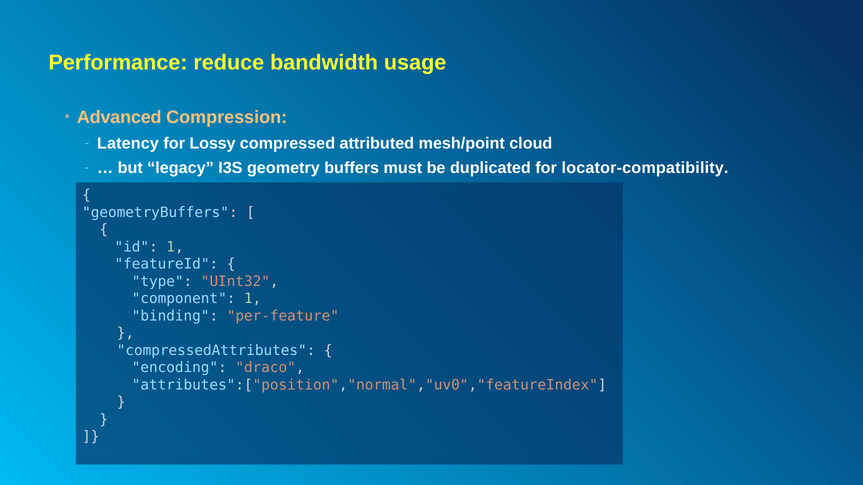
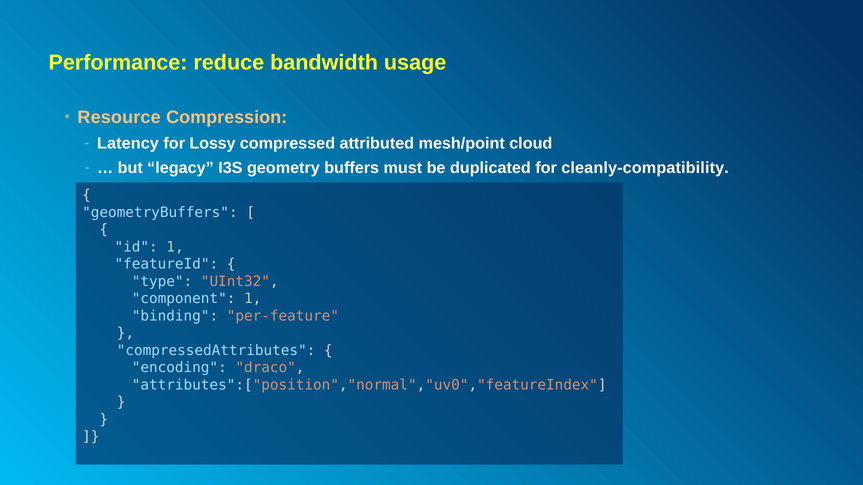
Advanced: Advanced -> Resource (119, 118)
locator-compatibility: locator-compatibility -> cleanly-compatibility (645, 168)
